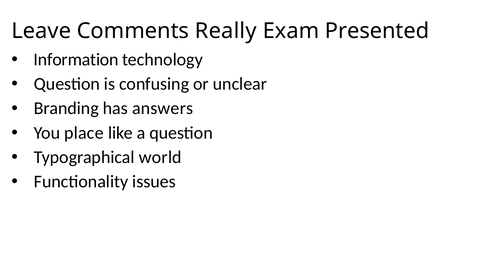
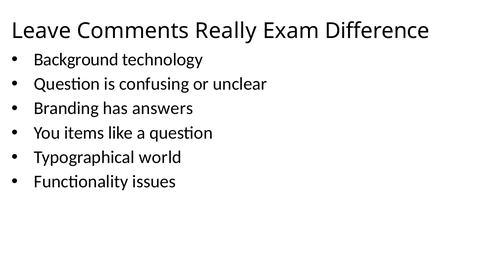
Presented: Presented -> Difference (377, 31)
Information: Information -> Background (76, 60)
place: place -> items (84, 133)
